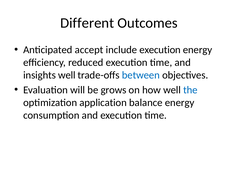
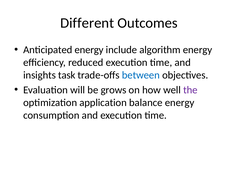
Anticipated accept: accept -> energy (89, 50)
include execution: execution -> algorithm (160, 50)
insights well: well -> task (67, 75)
the colour: blue -> purple (190, 90)
